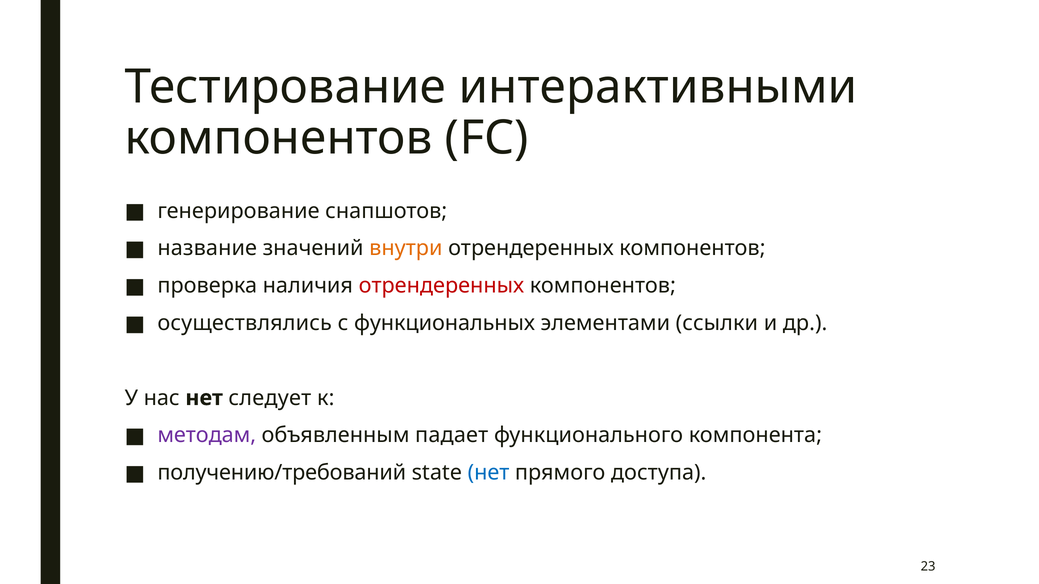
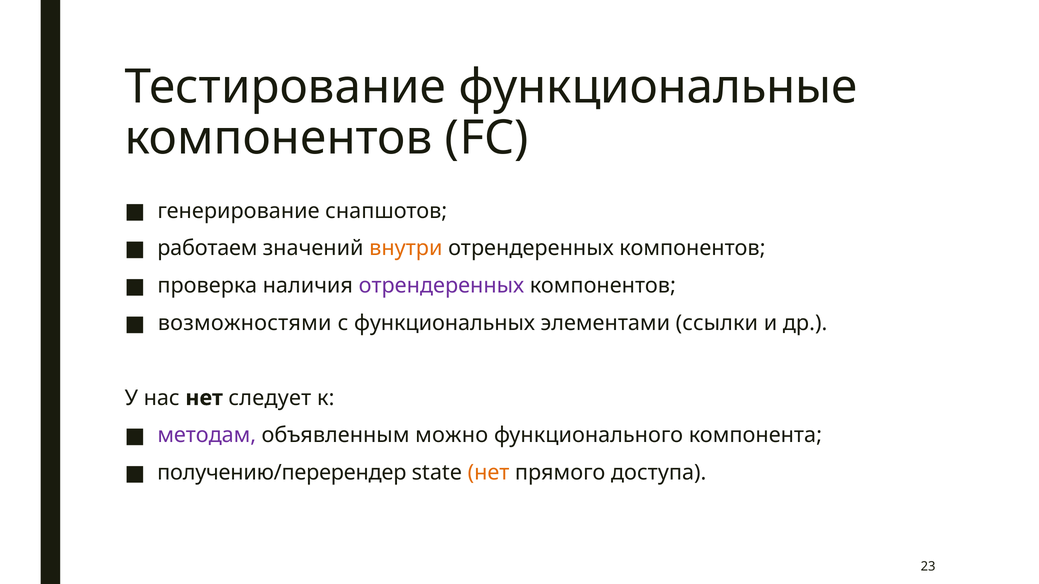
интерактивными: интерактивными -> функциональные (658, 87)
название: название -> работаем (207, 249)
отрендеренных colour: red -> purple (441, 286)
осуществлялись: осуществлялись -> возможностями (245, 323)
падает: падает -> можно (452, 436)
получению/требований: получению/требований -> получению/перерендер (282, 473)
нет colour: blue -> orange (489, 473)
